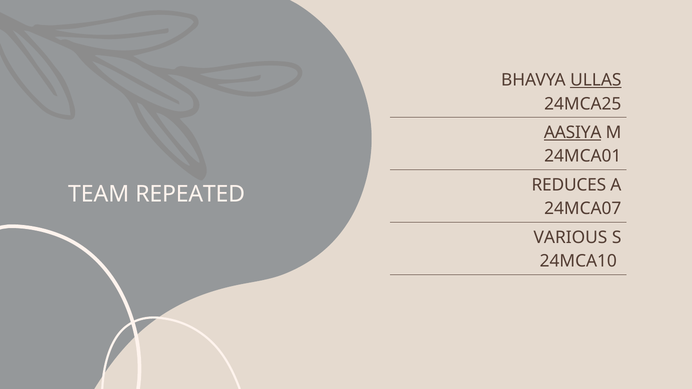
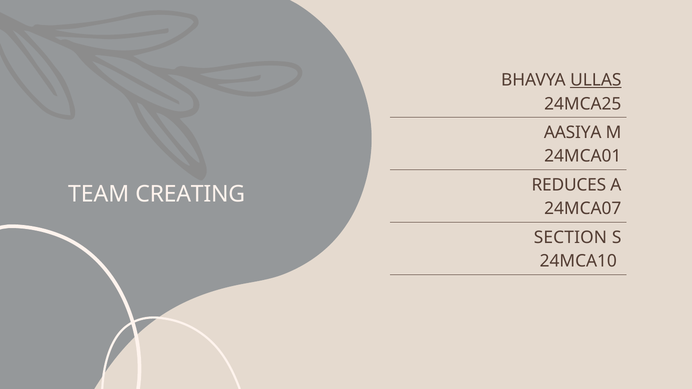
AASIYA underline: present -> none (573, 133)
REPEATED: REPEATED -> CREATING (190, 194)
VARIOUS: VARIOUS -> SECTION (570, 238)
